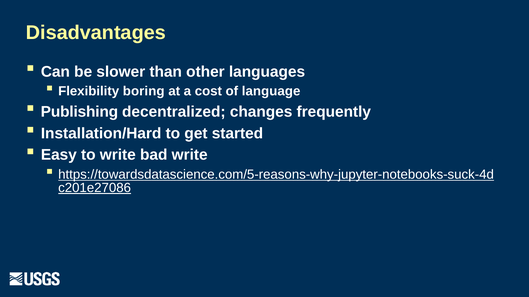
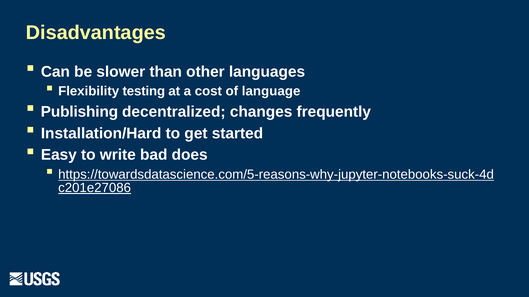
boring: boring -> testing (144, 91)
bad write: write -> does (190, 155)
